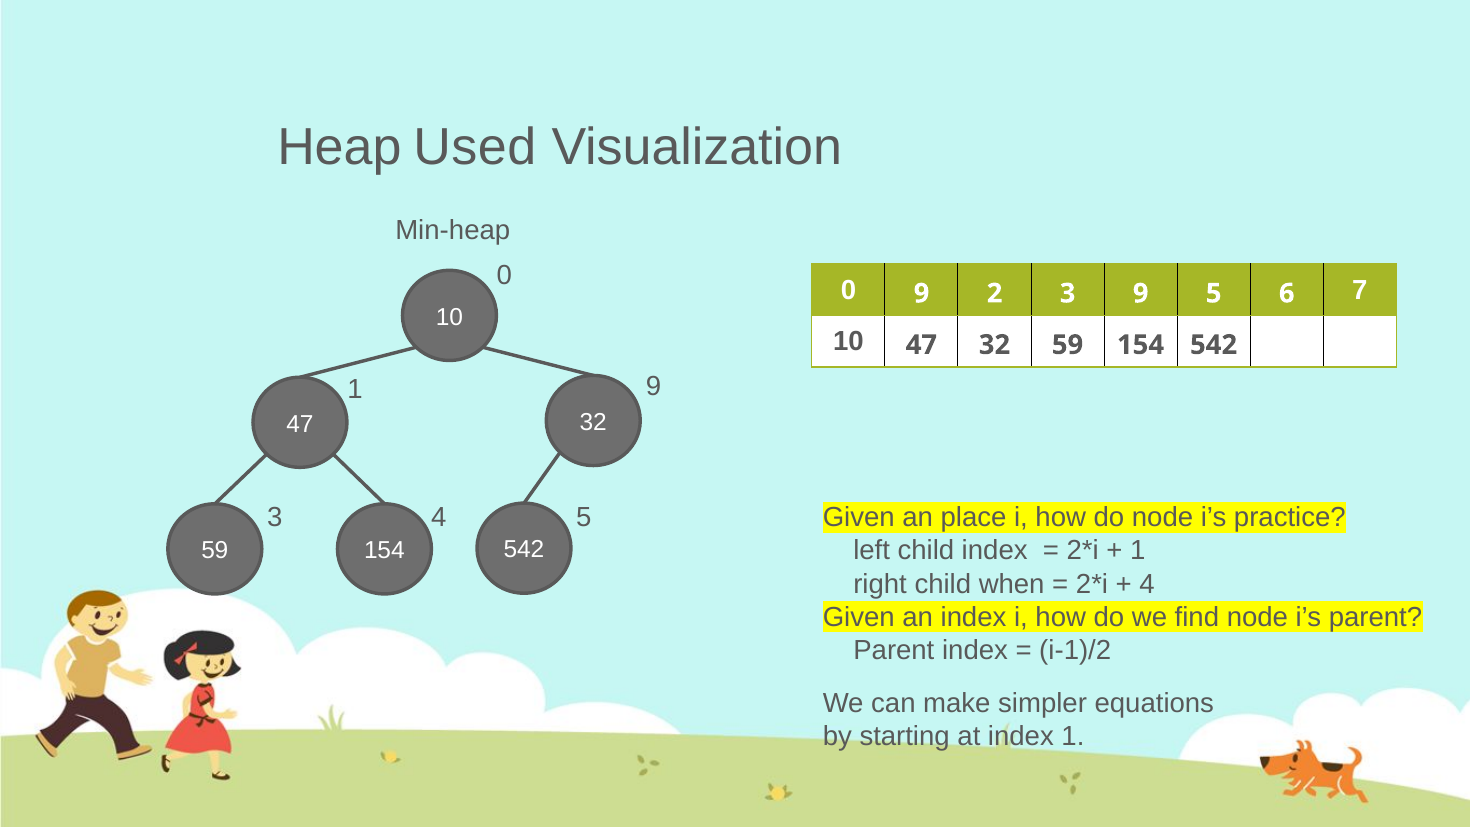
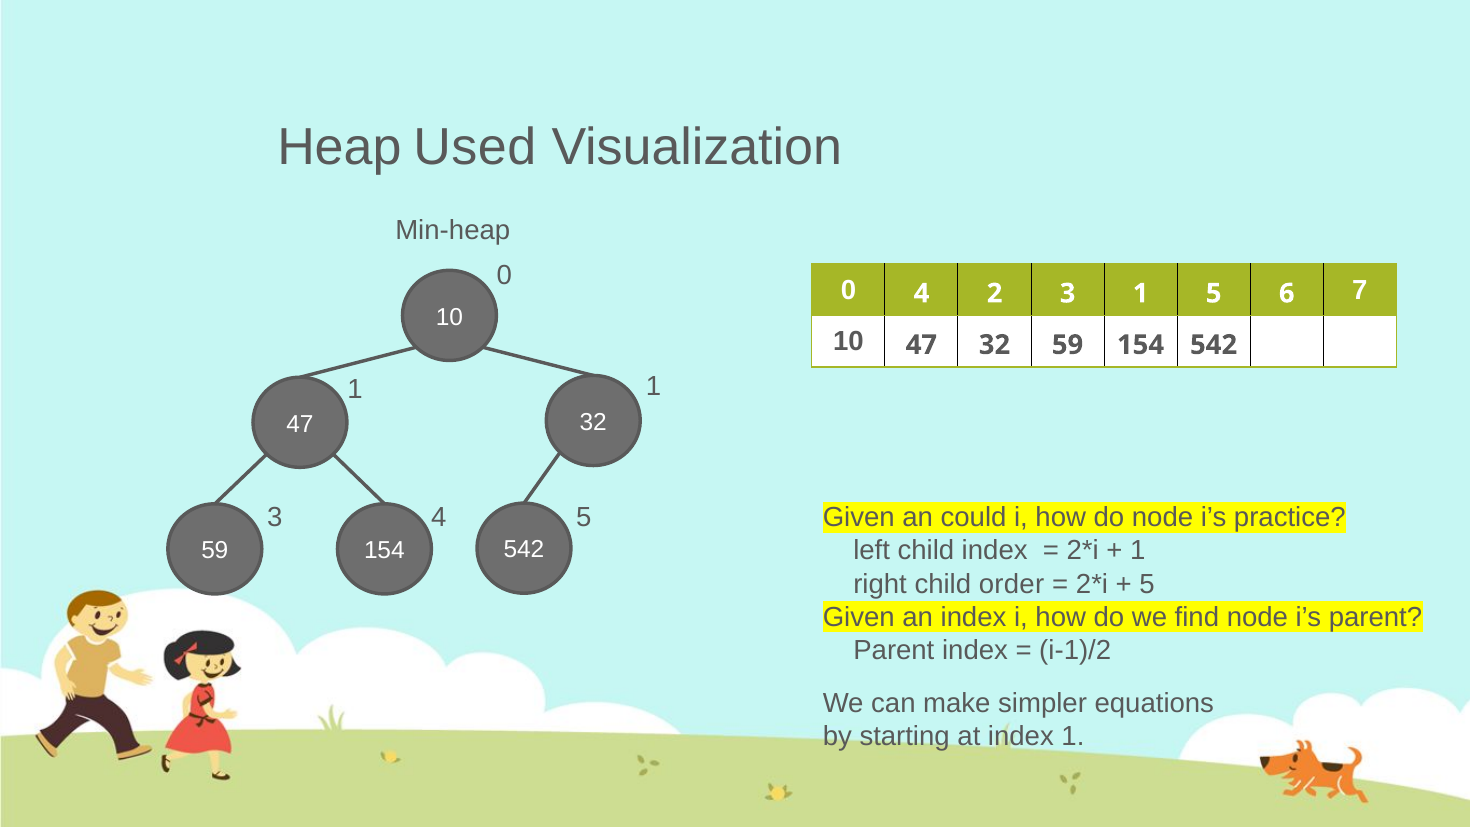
0 9: 9 -> 4 (922, 293)
3 9: 9 -> 1 (1141, 293)
1 9: 9 -> 1 (653, 386)
place: place -> could (974, 518)
when: when -> order (1012, 584)
4: 4 -> 5 (1147, 584)
